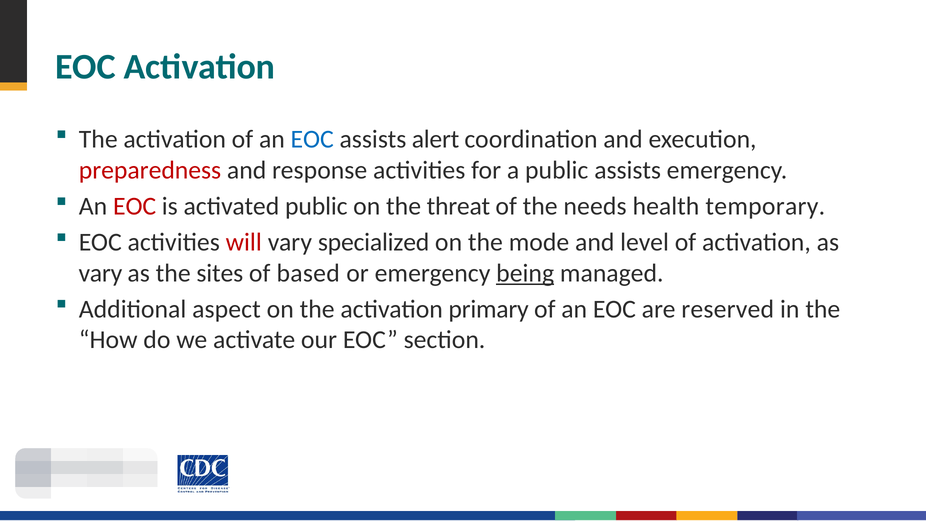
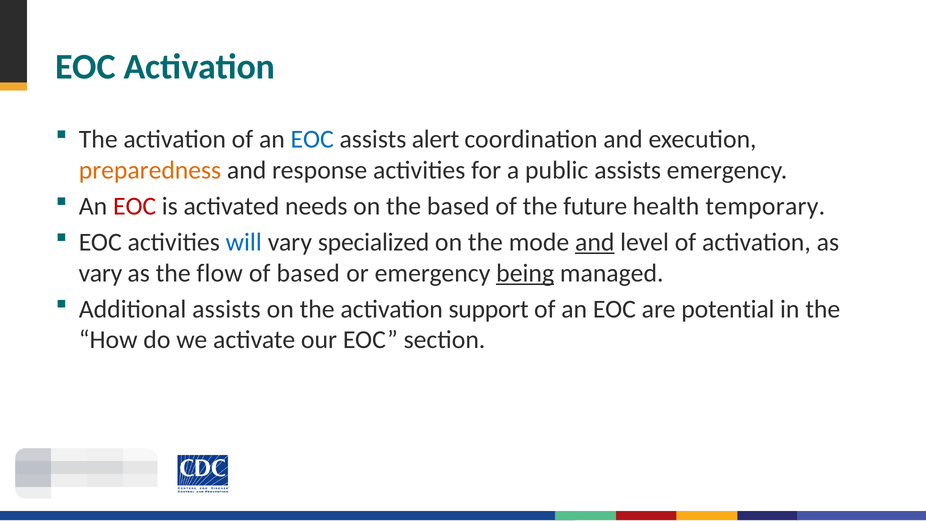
preparedness colour: red -> orange (150, 170)
activated public: public -> needs (316, 206)
the threat: threat -> based (458, 206)
needs: needs -> future (595, 206)
will colour: red -> blue (244, 242)
and underline: none -> present (595, 242)
sites: sites -> flow (220, 273)
Additional aspect: aspect -> assists (226, 309)
primary: primary -> support (489, 309)
reserved: reserved -> potential (728, 309)
